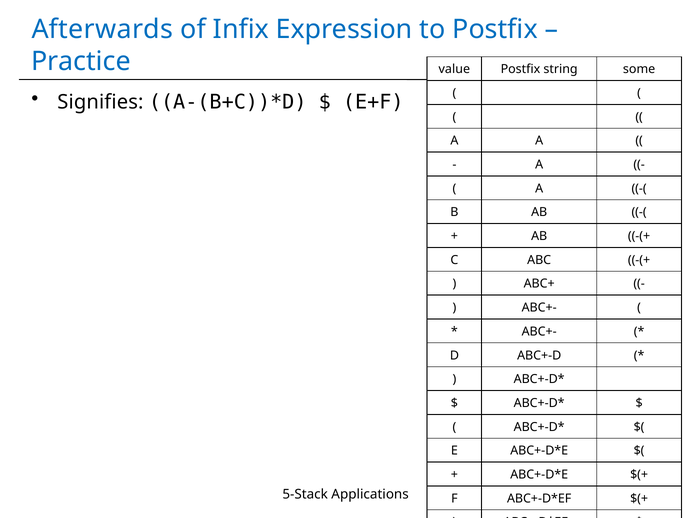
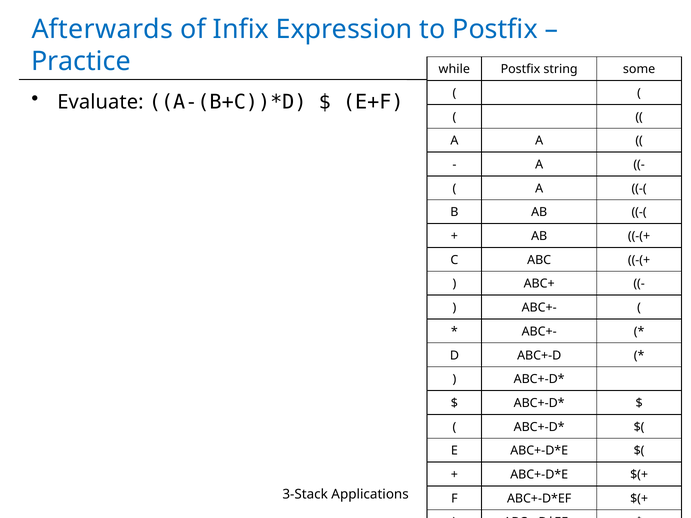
value: value -> while (454, 69)
Signifies: Signifies -> Evaluate (100, 102)
5-Stack: 5-Stack -> 3-Stack (305, 495)
